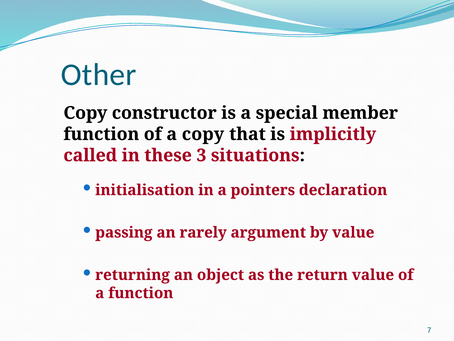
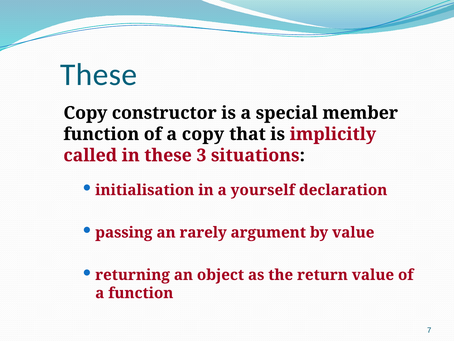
Other: Other -> These (99, 74)
pointers: pointers -> yourself (263, 190)
